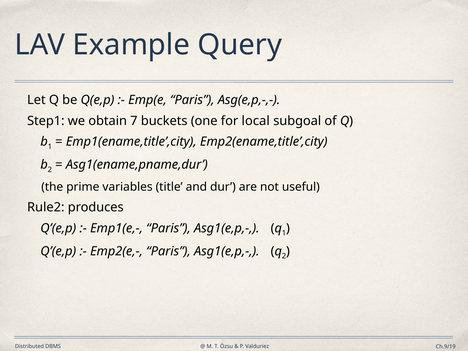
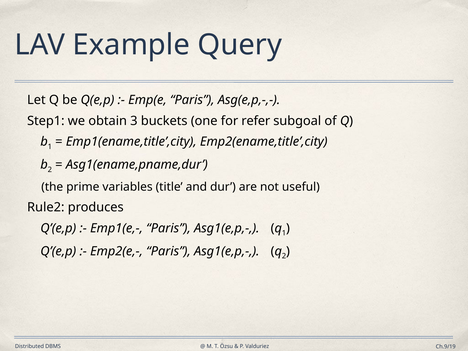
7: 7 -> 3 (134, 121)
local: local -> refer (256, 121)
